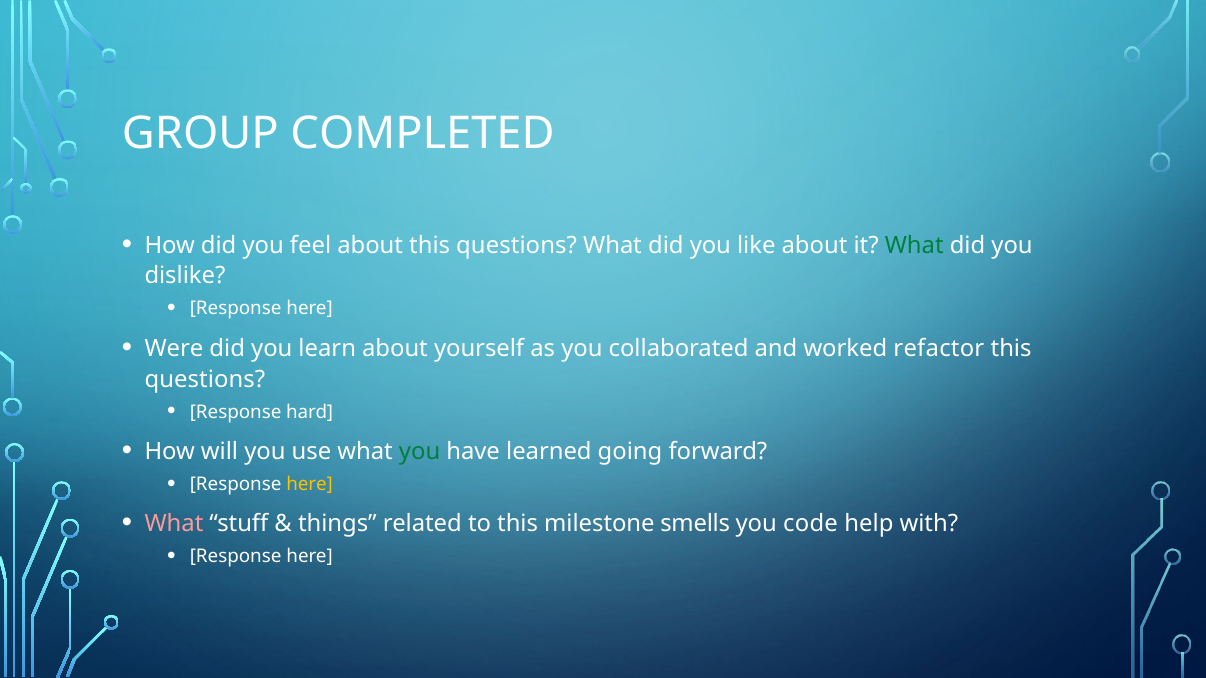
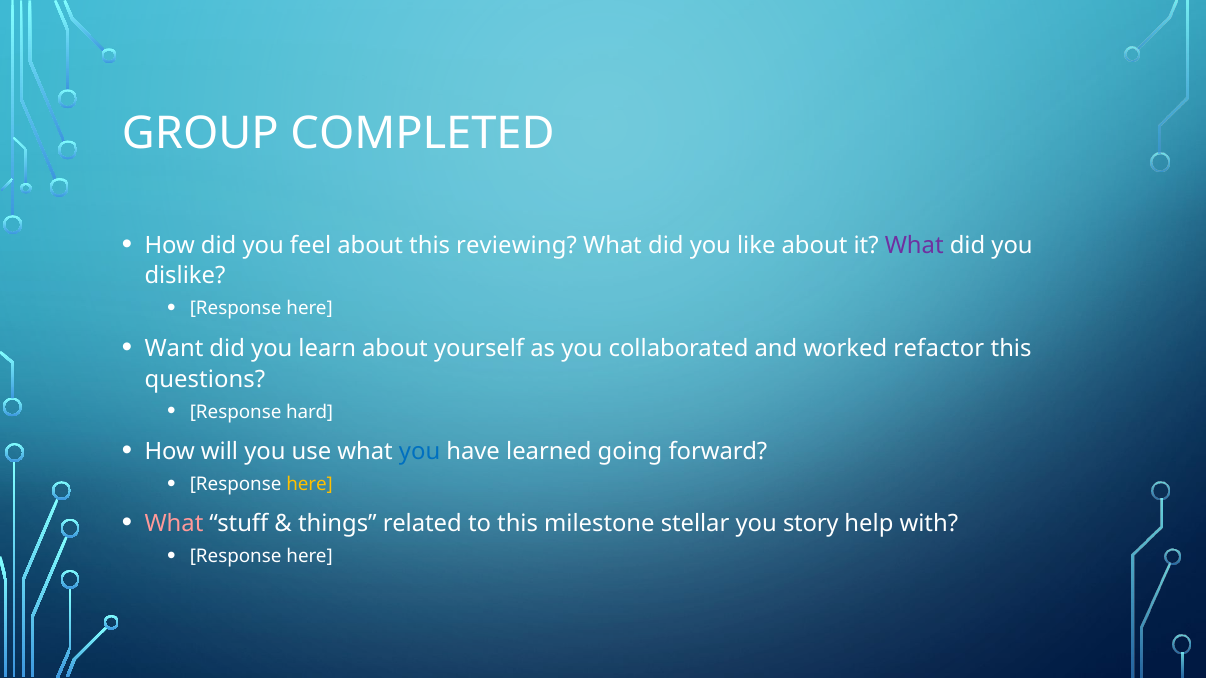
about this questions: questions -> reviewing (517, 245)
What colour: green -> purple (914, 245)
Were: Were -> Want (174, 348)
you colour: green -> blue (420, 452)
smells: smells -> stellar (695, 524)
code: code -> story (811, 524)
